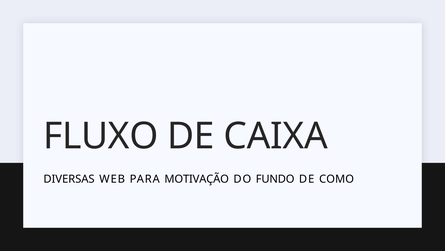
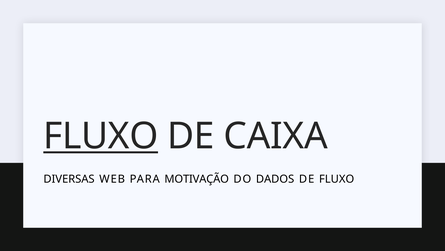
FLUXO underline: none -> present (101, 136)
FUNDO: FUNDO -> DADOS (275, 179)
DE COMO: COMO -> FLUXO (337, 179)
